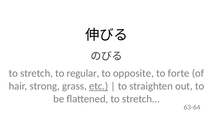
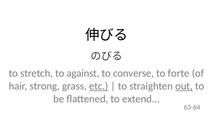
regular: regular -> against (83, 73)
opposite: opposite -> converse (133, 73)
out underline: none -> present (184, 86)
flattened to stretch: stretch -> extend (141, 99)
